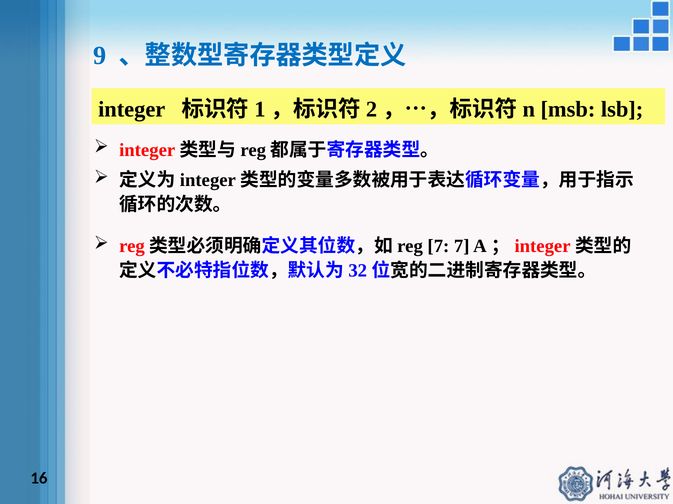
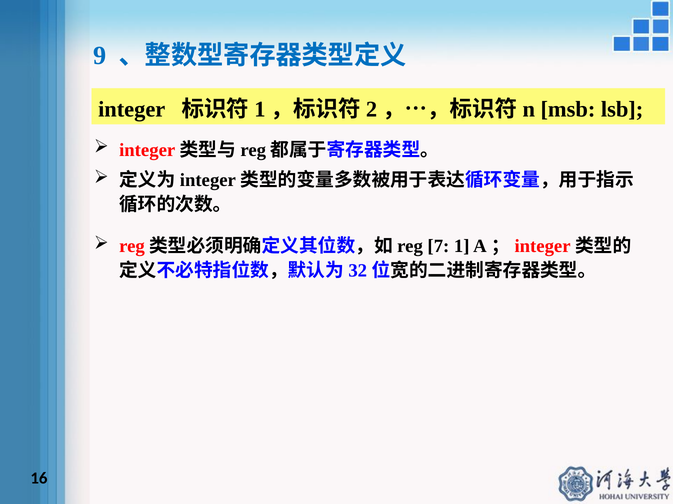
7 7: 7 -> 1 (462, 247)
